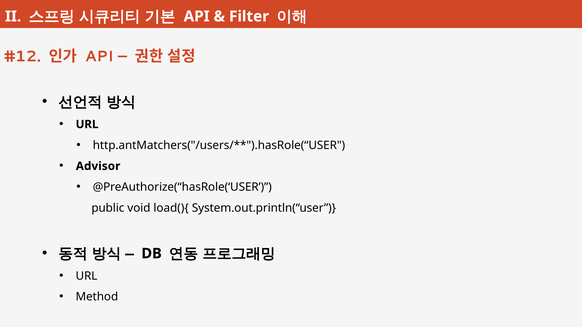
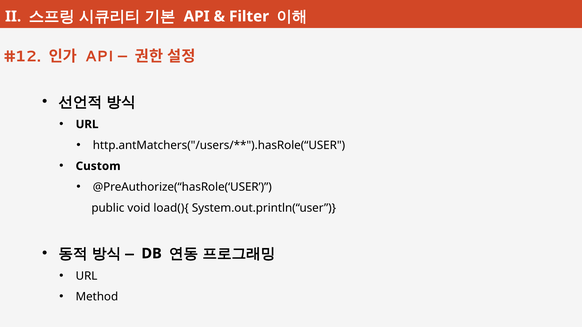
Advisor: Advisor -> Custom (98, 166)
